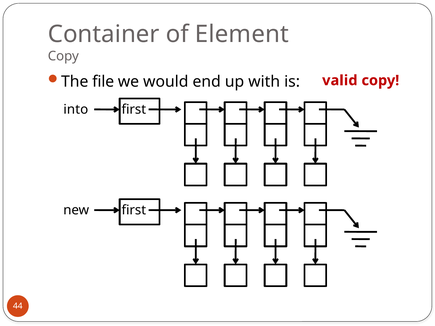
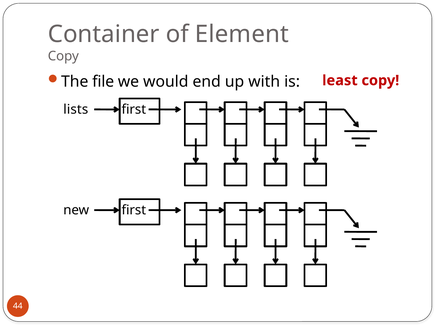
valid: valid -> least (340, 81)
into: into -> lists (76, 110)
